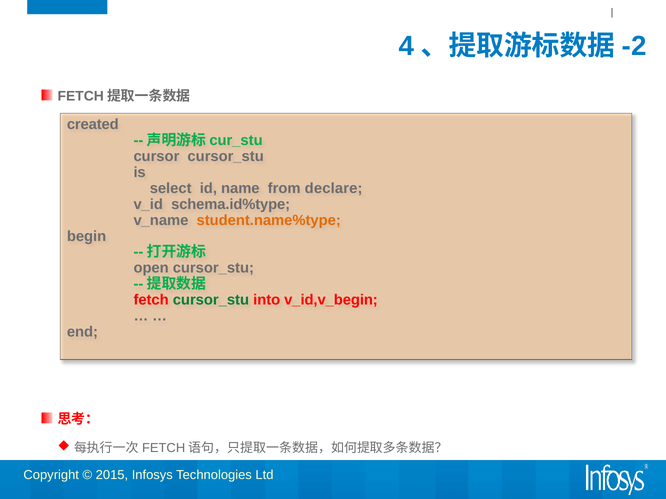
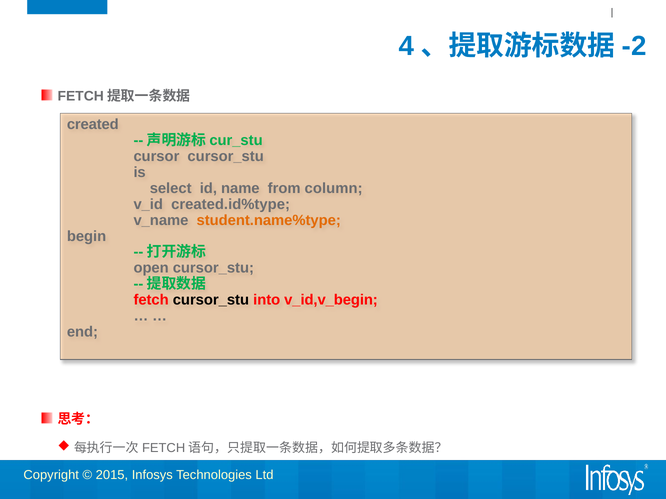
declare: declare -> column (334, 188)
schema.id%type: schema.id%type -> created.id%type (231, 204)
cursor_stu colour: green -> black (211, 300)
